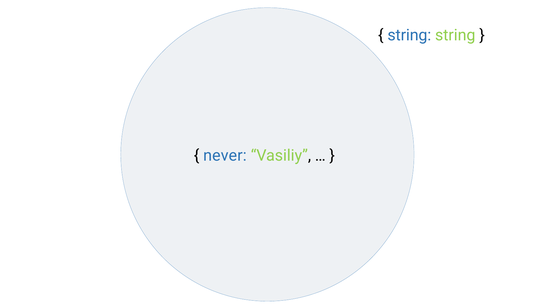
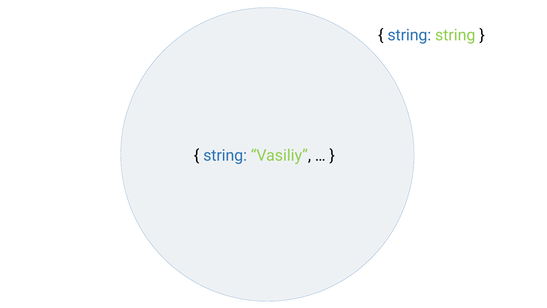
never: never -> string (225, 155)
